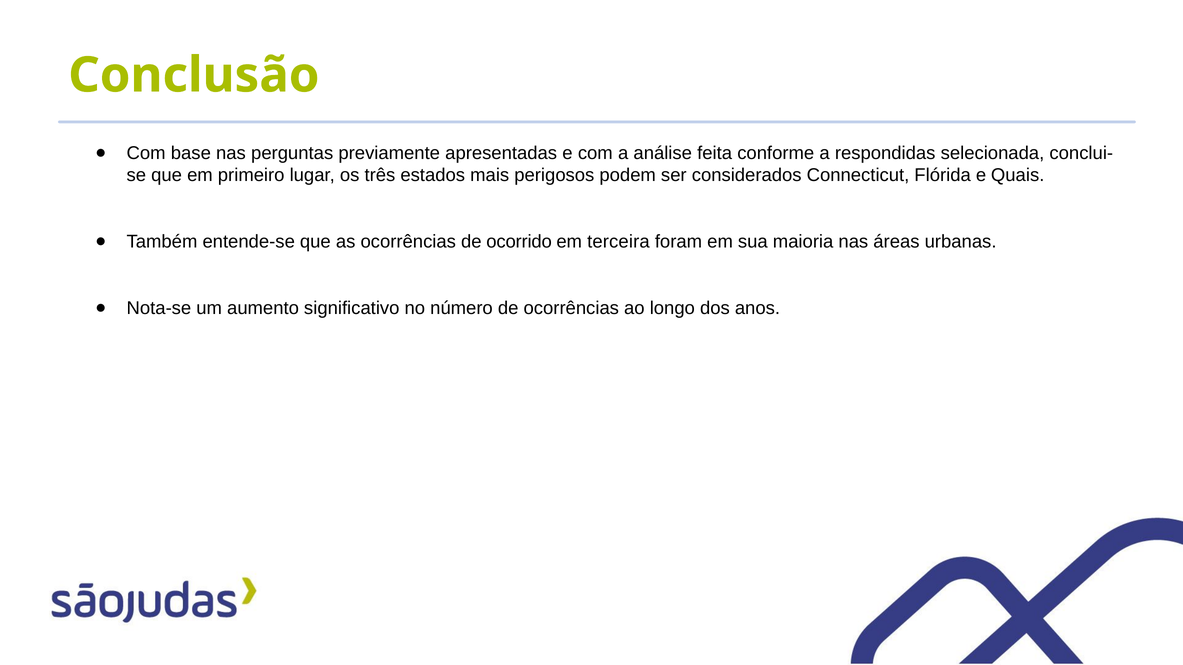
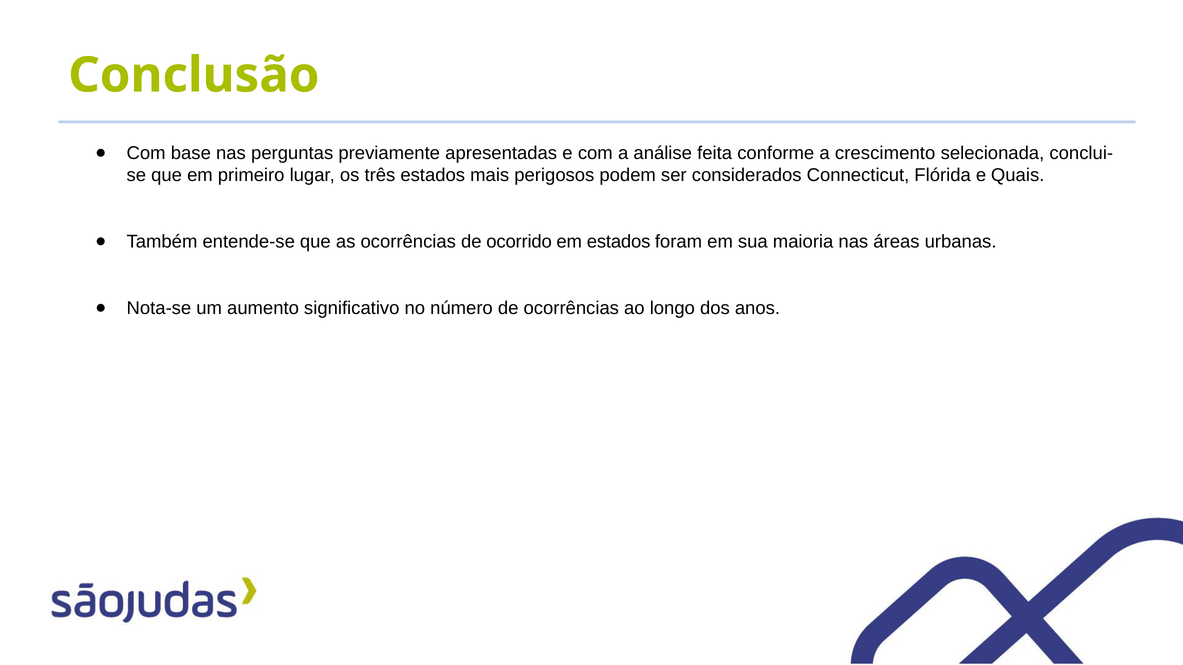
respondidas: respondidas -> crescimento (885, 153)
em terceira: terceira -> estados (619, 242)
